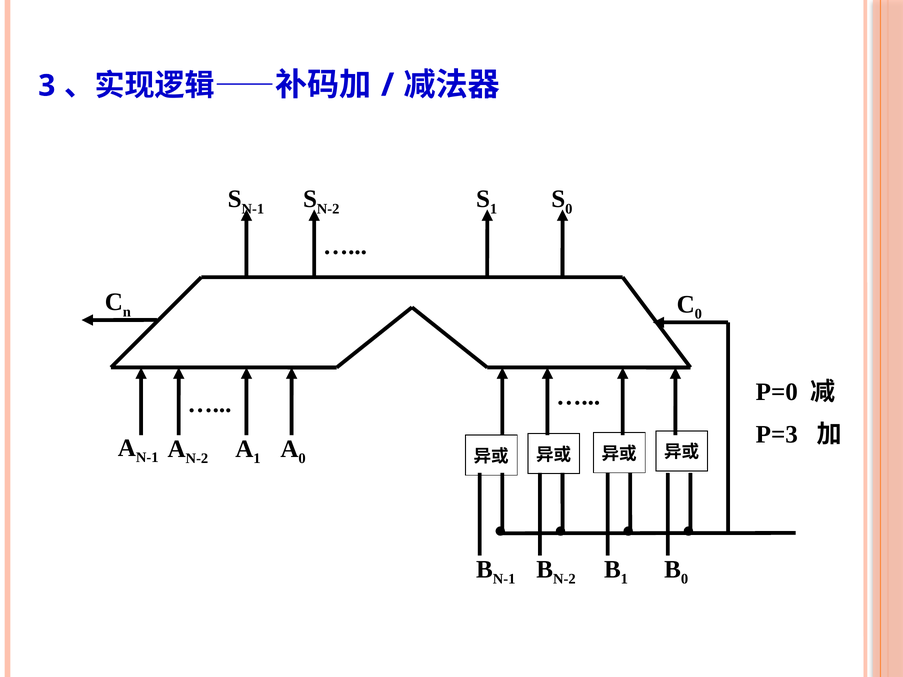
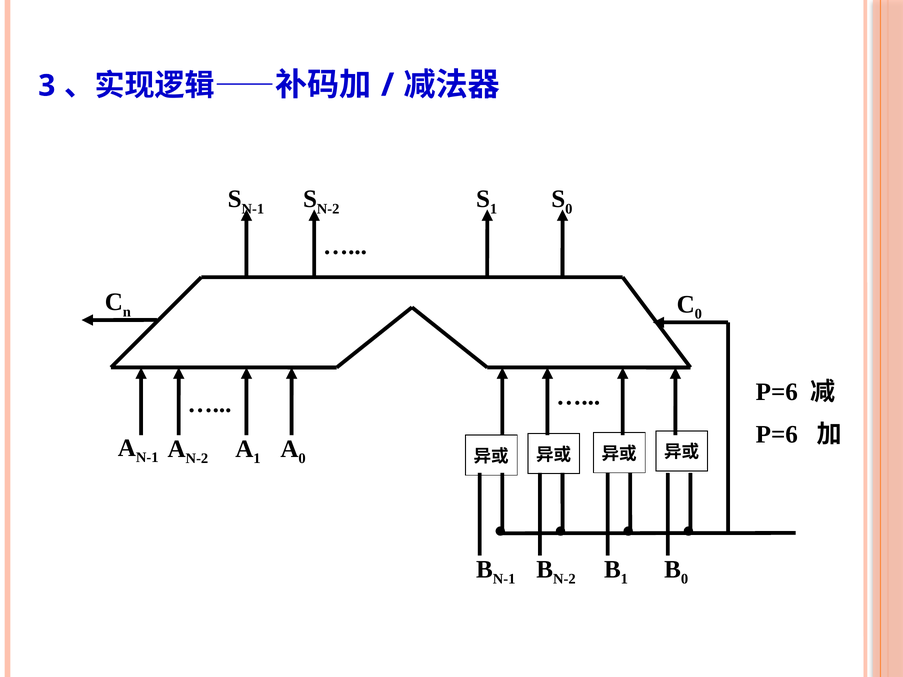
P=0: P=0 -> P=6 (777, 392)
P=3: P=3 -> P=6 (777, 435)
